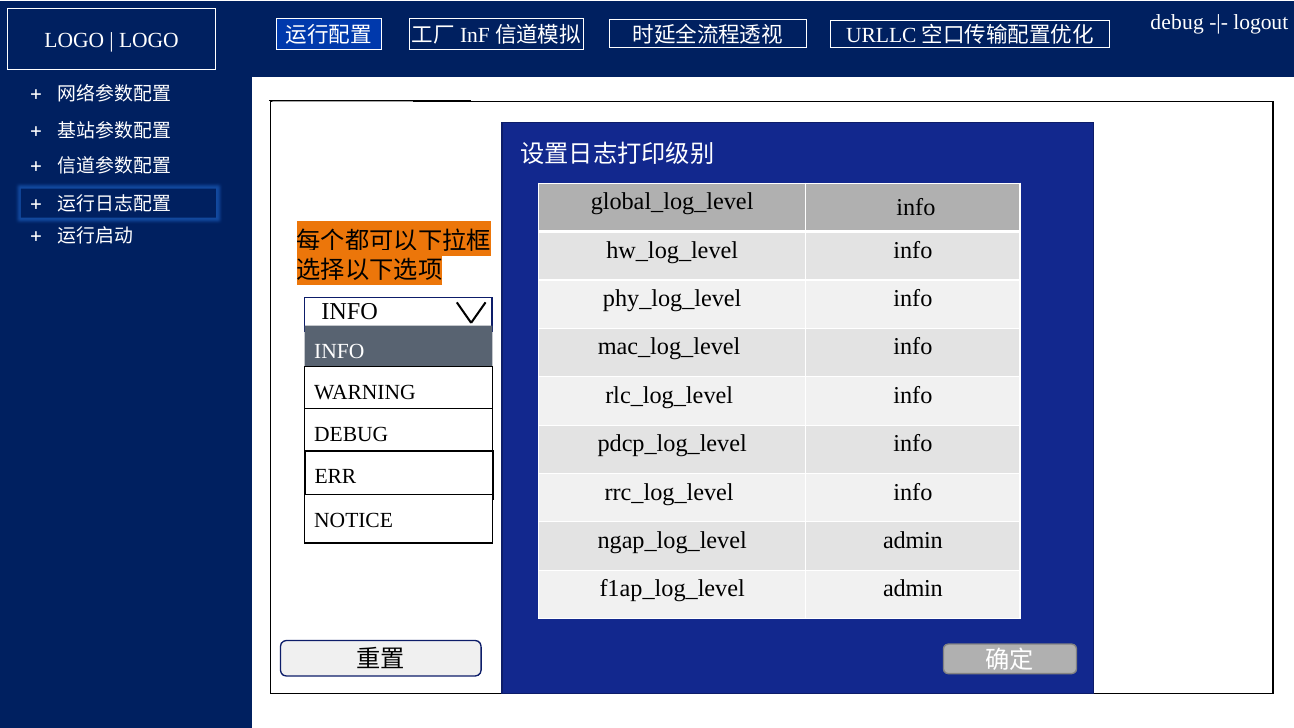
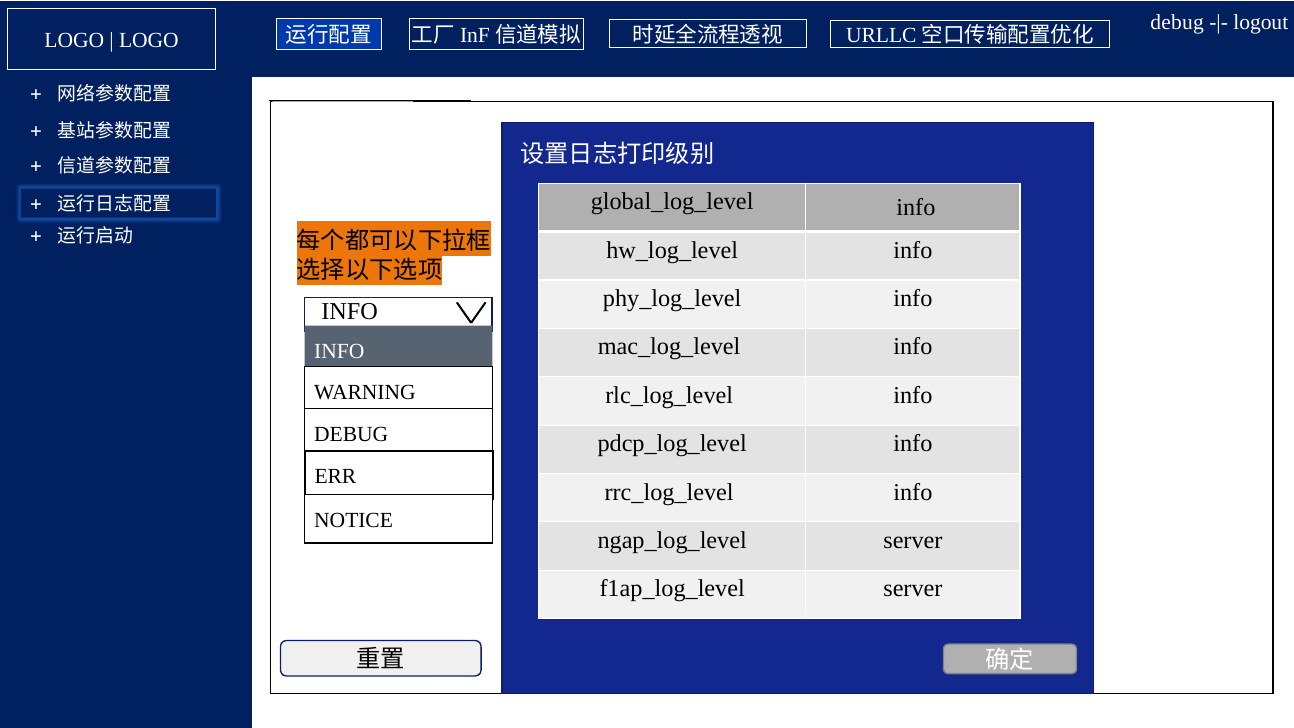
admin: admin -> server (913, 540)
admin: admin -> server (913, 589)
